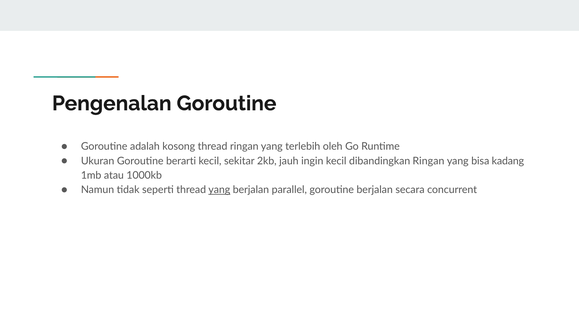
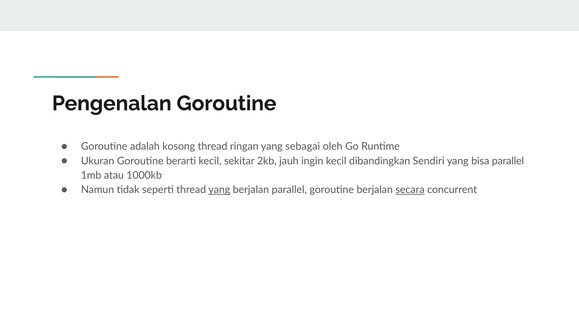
terlebih: terlebih -> sebagai (303, 146)
dibandingkan Ringan: Ringan -> Sendiri (428, 161)
bisa kadang: kadang -> parallel (508, 161)
secara underline: none -> present (410, 190)
